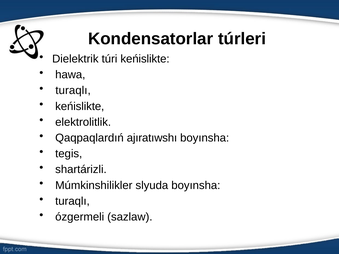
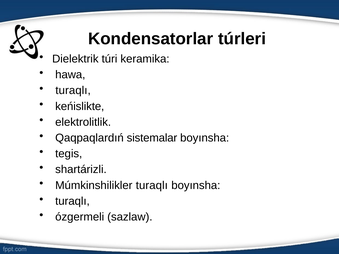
túri keńislikte: keńislikte -> keramika (145, 59)
ajıratıwshı: ajıratıwshı -> sistemalar (152, 138)
Múmkinshilikler slyuda: slyuda -> turaqlı (152, 185)
